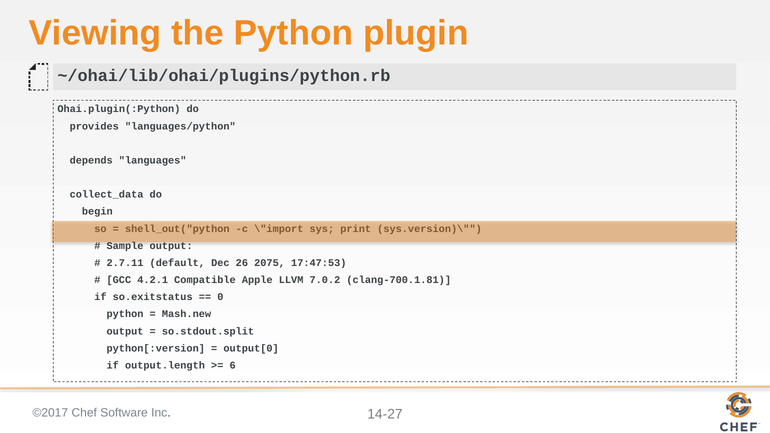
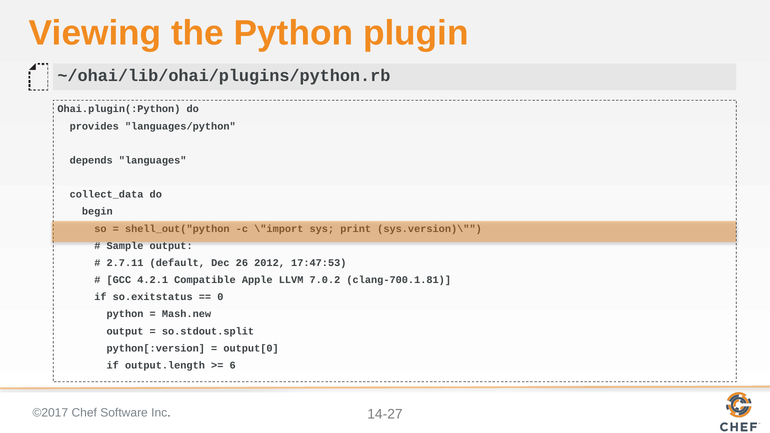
2075: 2075 -> 2012 (270, 263)
